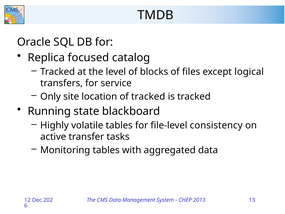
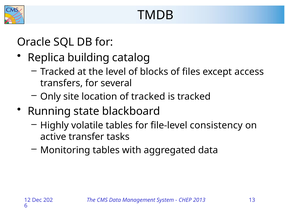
focused: focused -> building (89, 58)
logical: logical -> access (249, 72)
service: service -> several (116, 83)
